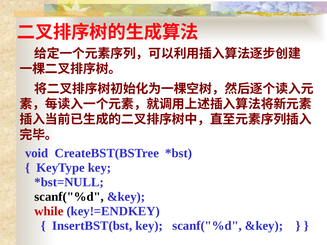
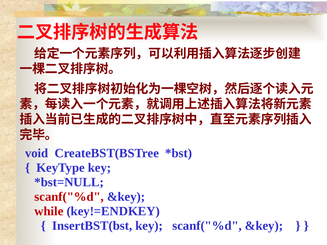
scanf("%d colour: black -> red (69, 197)
